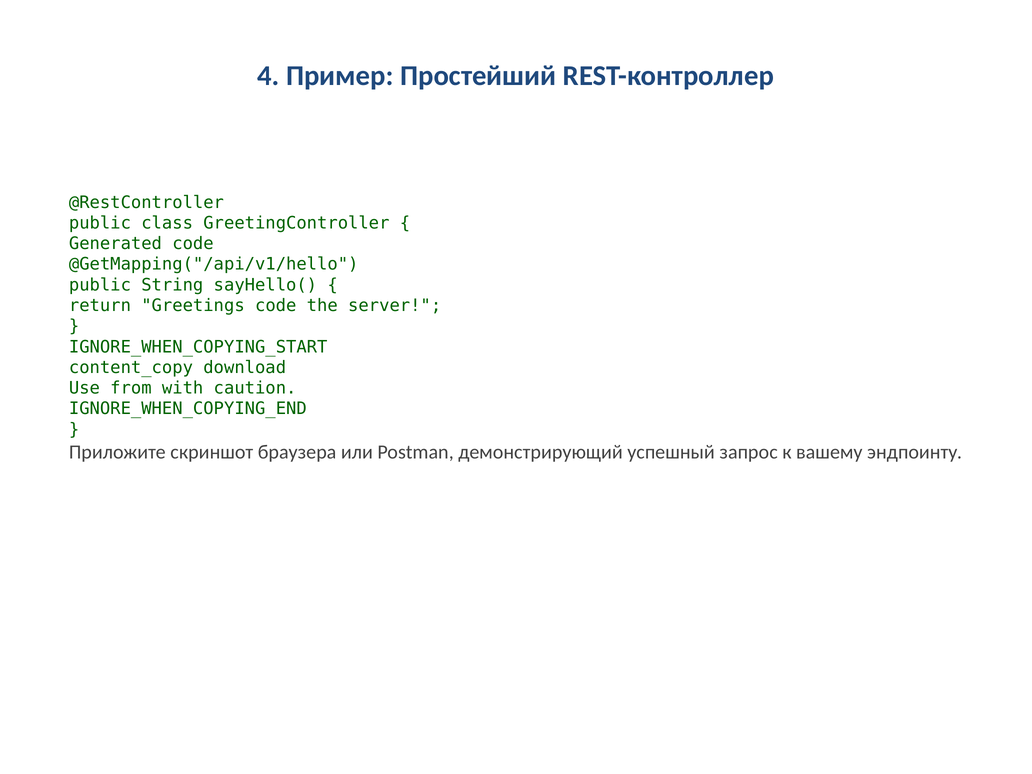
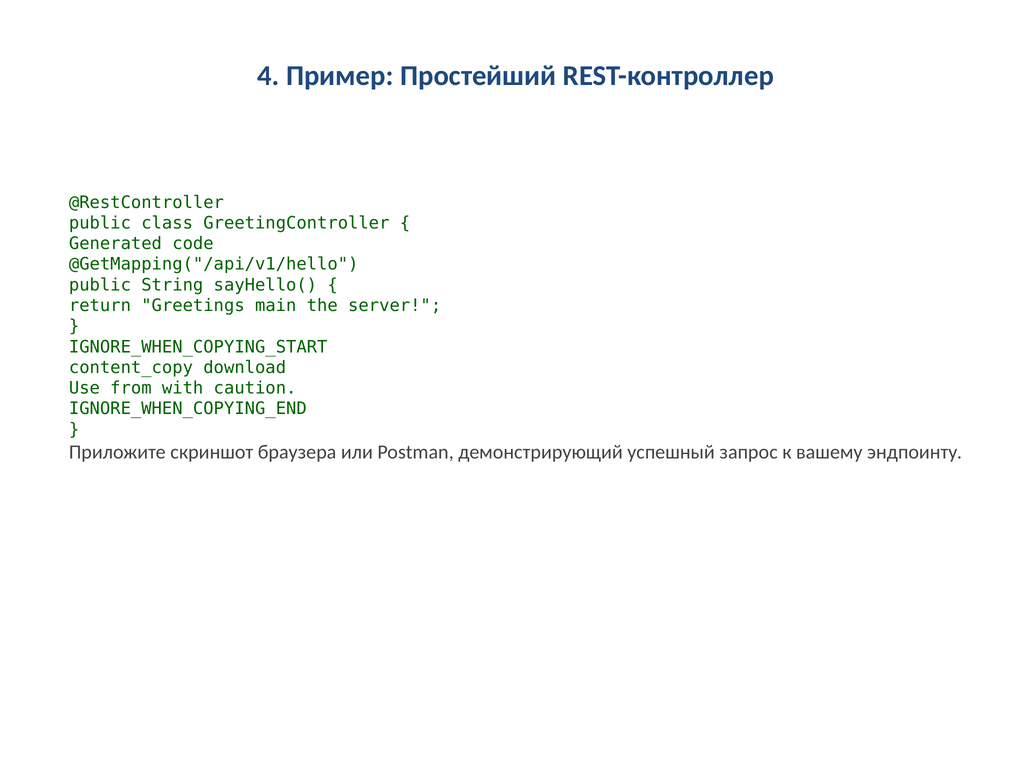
Greetings code: code -> main (276, 306)
